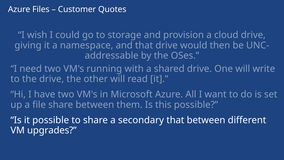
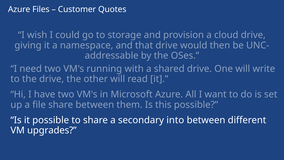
secondary that: that -> into (175, 120)
